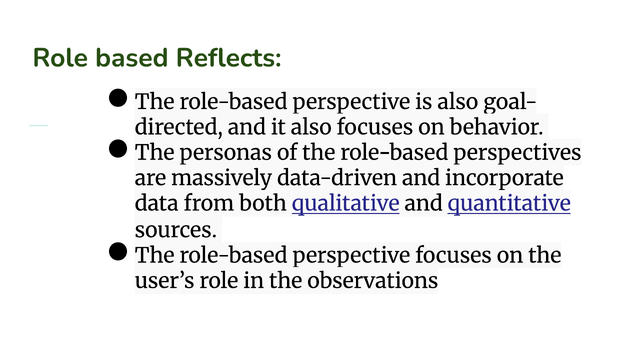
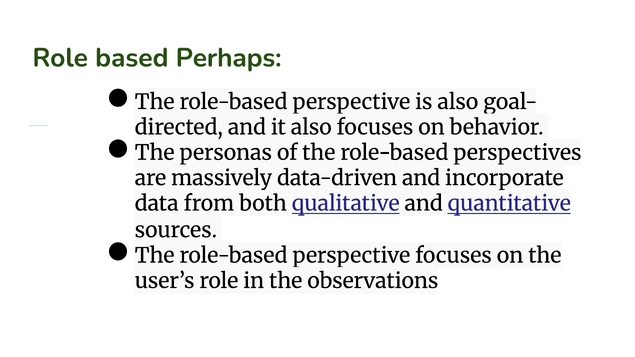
Reflects: Reflects -> Perhaps (229, 58)
